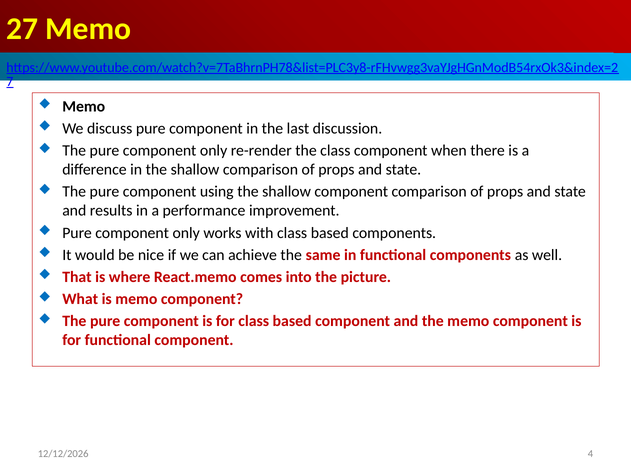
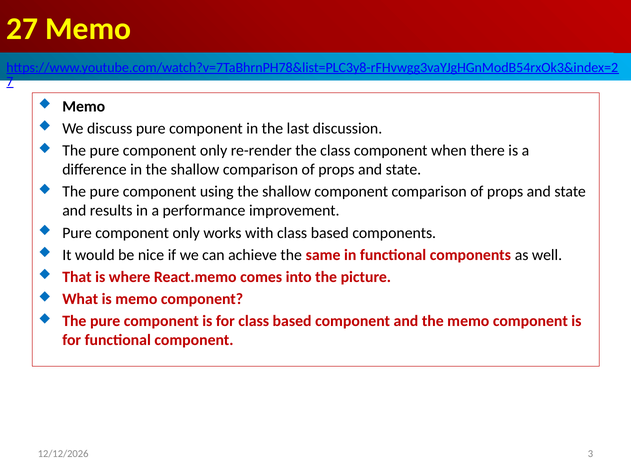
4: 4 -> 3 (591, 453)
